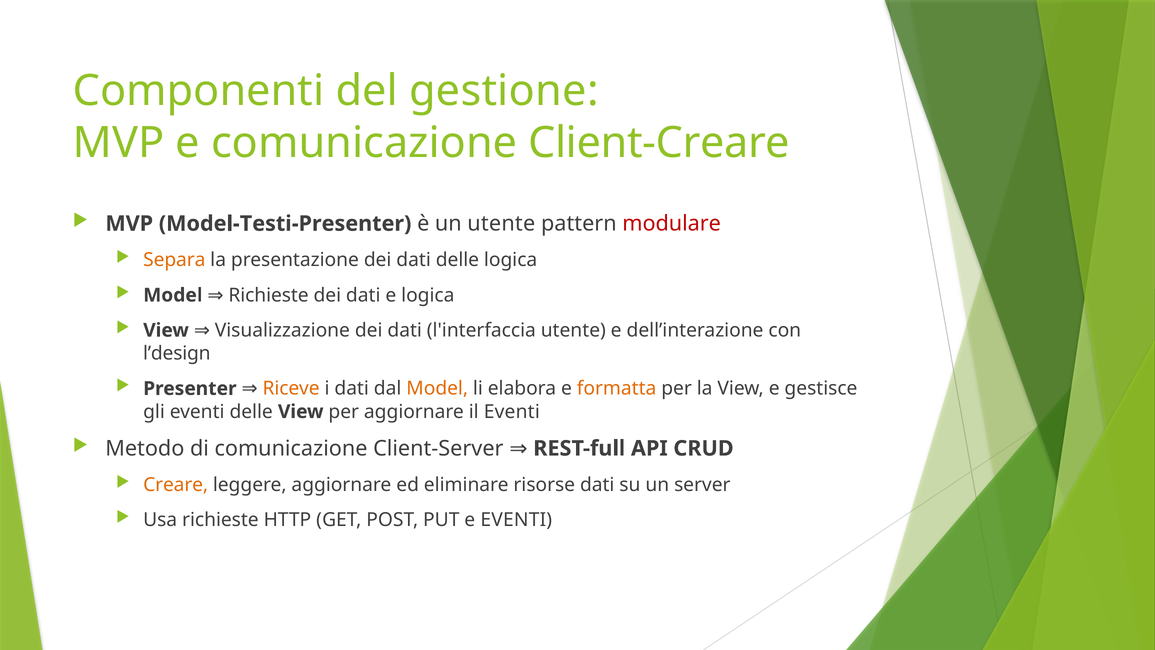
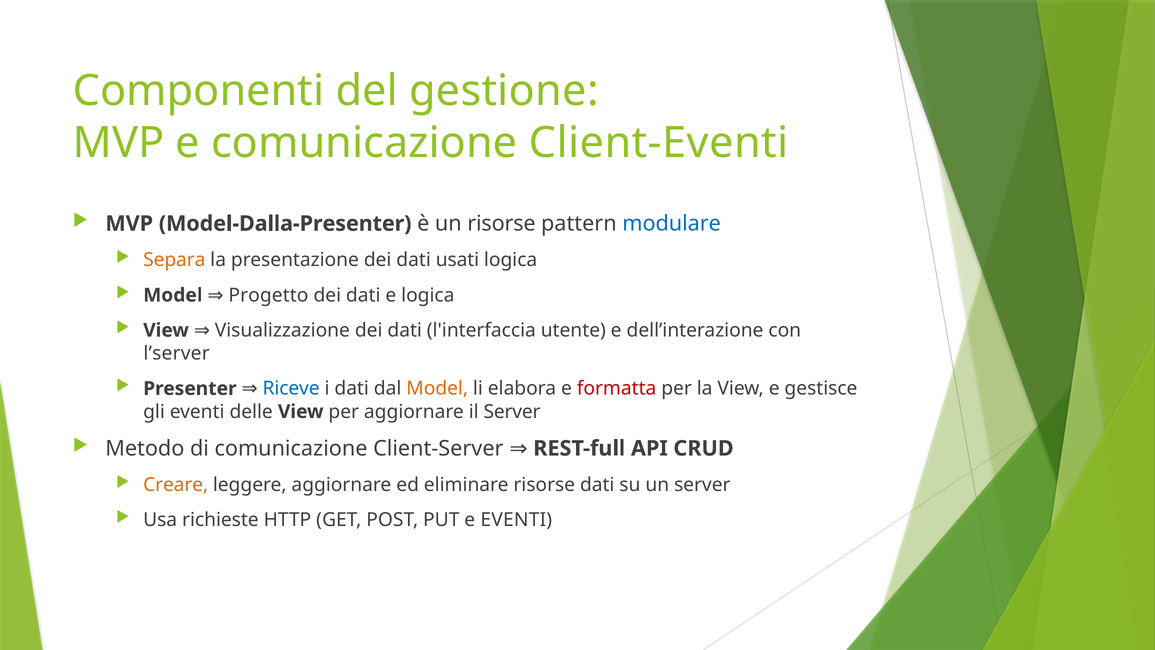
Client-Creare: Client-Creare -> Client-Eventi (659, 143)
Model-Testi-Presenter: Model-Testi-Presenter -> Model-Dalla-Presenter (285, 224)
un utente: utente -> risorse (501, 224)
modulare colour: red -> blue (672, 224)
dati delle: delle -> usati (457, 260)
Model Richieste: Richieste -> Progetto (268, 295)
l’design: l’design -> l’server (177, 353)
Riceve colour: orange -> blue (291, 388)
formatta colour: orange -> red (617, 388)
il Eventi: Eventi -> Server (512, 411)
